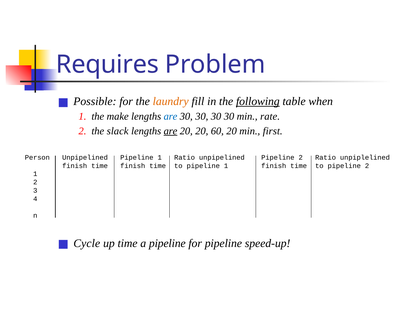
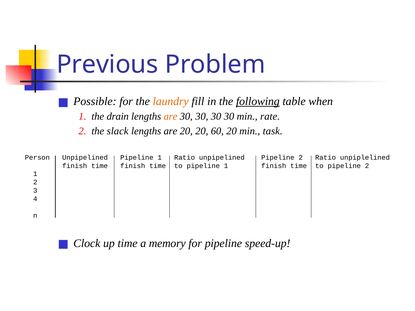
Requires: Requires -> Previous (107, 64)
make: make -> drain (118, 117)
are colour: blue -> orange (171, 117)
are underline: present -> none (171, 131)
first: first -> task (273, 131)
Cycle: Cycle -> Clock (87, 243)
a pipeline: pipeline -> memory (167, 243)
